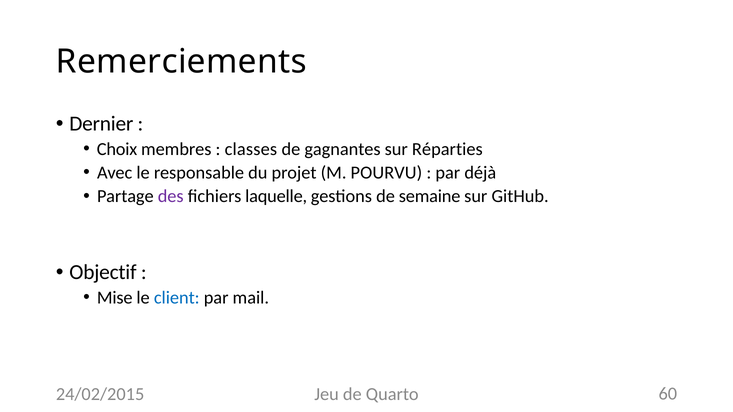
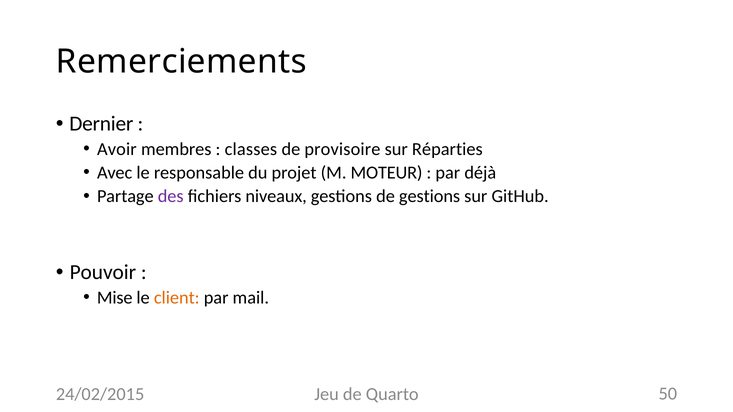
Choix: Choix -> Avoir (117, 149)
gagnantes: gagnantes -> provisoire (342, 149)
POURVU: POURVU -> MOTEUR (387, 173)
laquelle: laquelle -> niveaux (276, 196)
de semaine: semaine -> gestions (430, 196)
Objectif: Objectif -> Pouvoir (103, 273)
client colour: blue -> orange (177, 298)
60: 60 -> 50 (668, 394)
